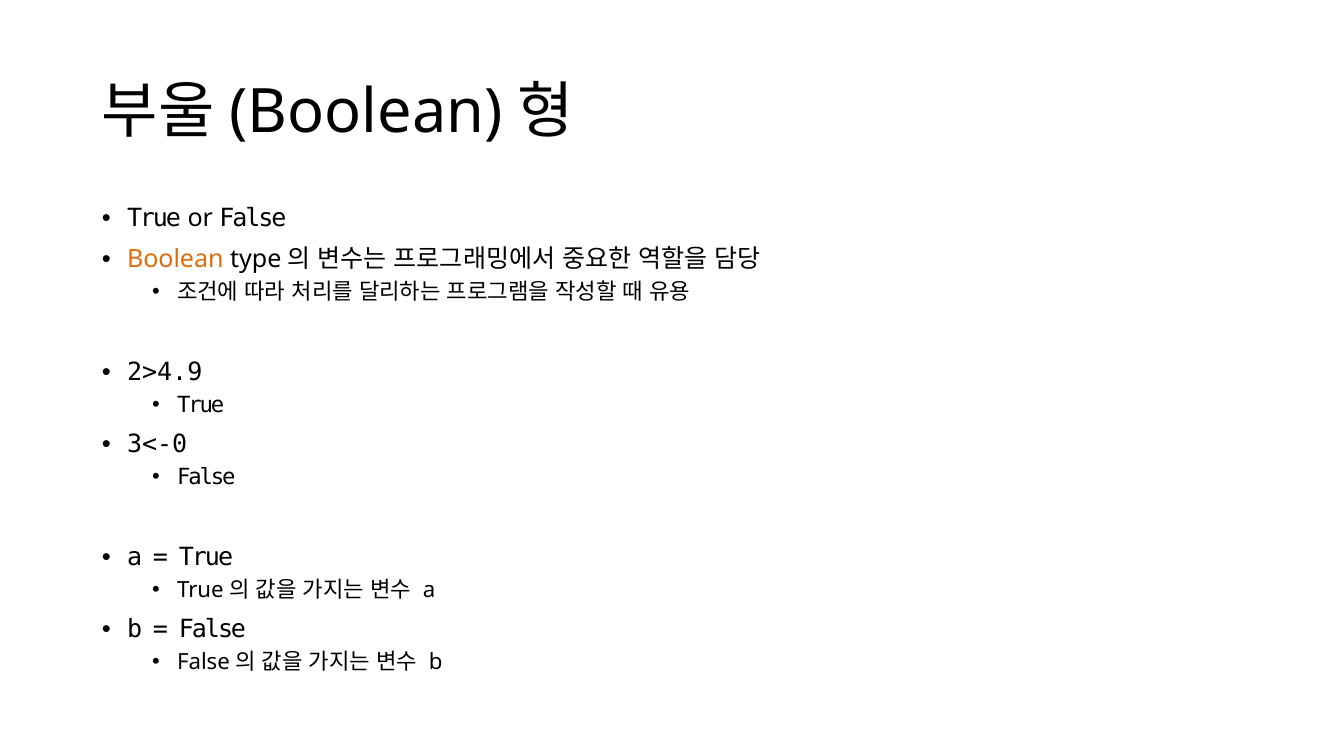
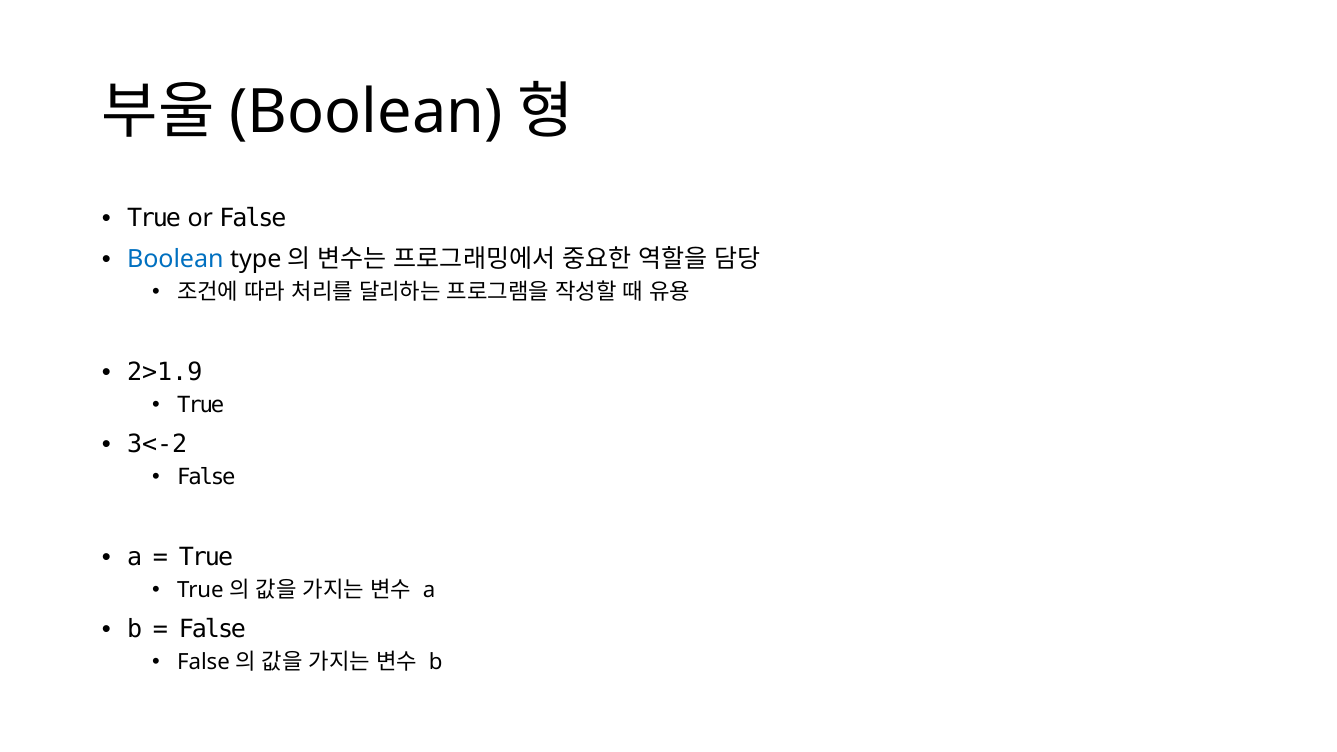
Boolean colour: orange -> blue (175, 260)
2>4.9: 2>4.9 -> 2>1.9 (165, 373)
3<-0: 3<-0 -> 3<-2 (157, 445)
